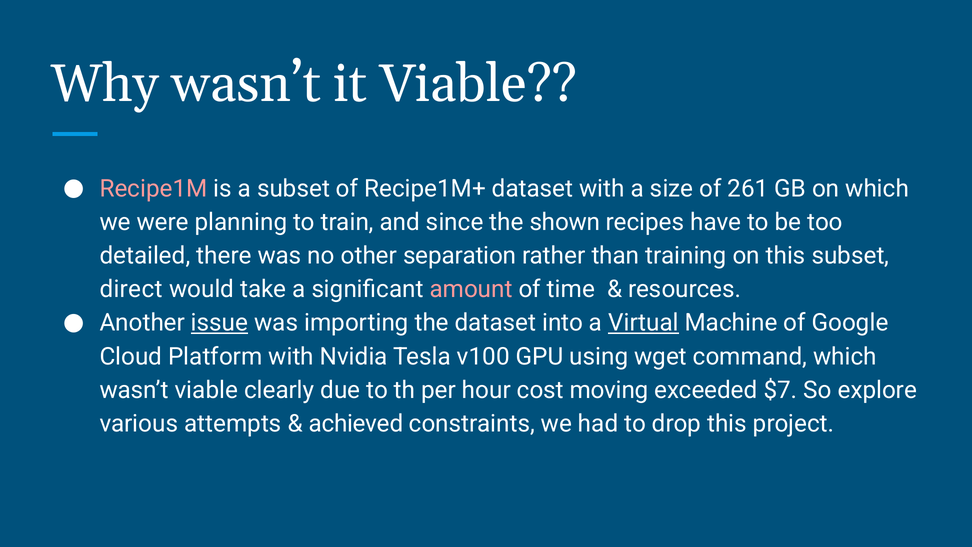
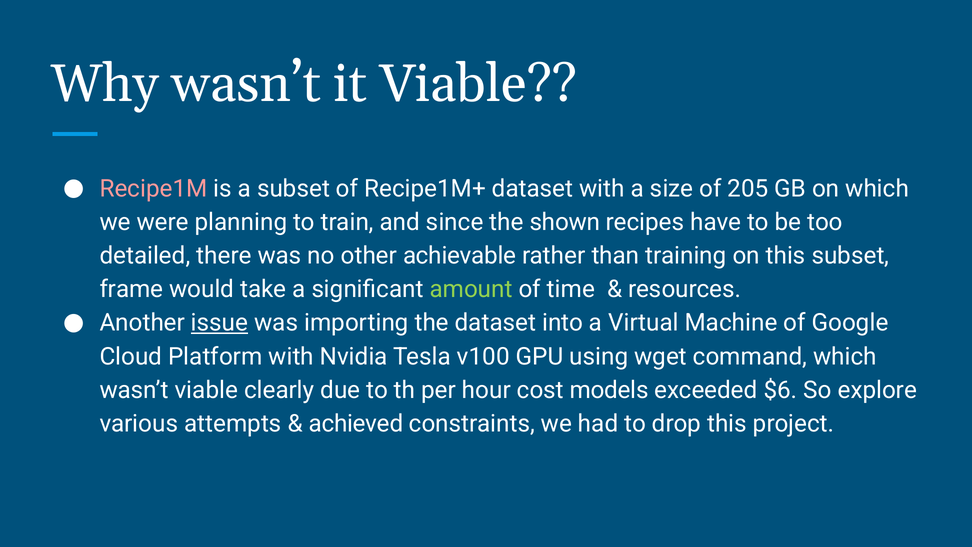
261: 261 -> 205 (748, 189)
separation: separation -> achievable (460, 256)
direct: direct -> frame (131, 289)
amount colour: pink -> light green (471, 289)
Virtual underline: present -> none (643, 323)
moving: moving -> models (609, 390)
$7: $7 -> $6 (780, 390)
